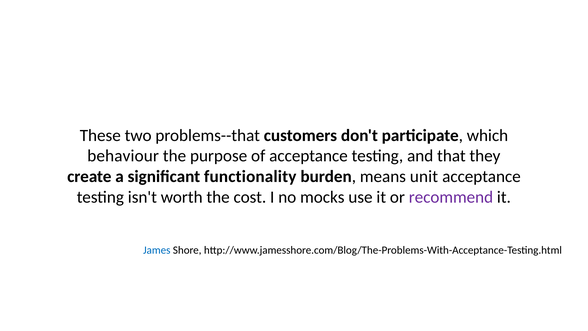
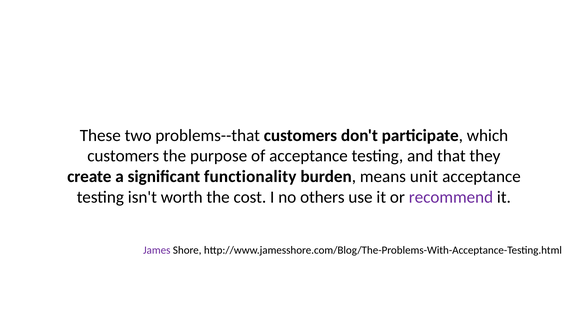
behaviour: behaviour -> customers (123, 156)
mocks: mocks -> others (322, 197)
James colour: blue -> purple (157, 250)
